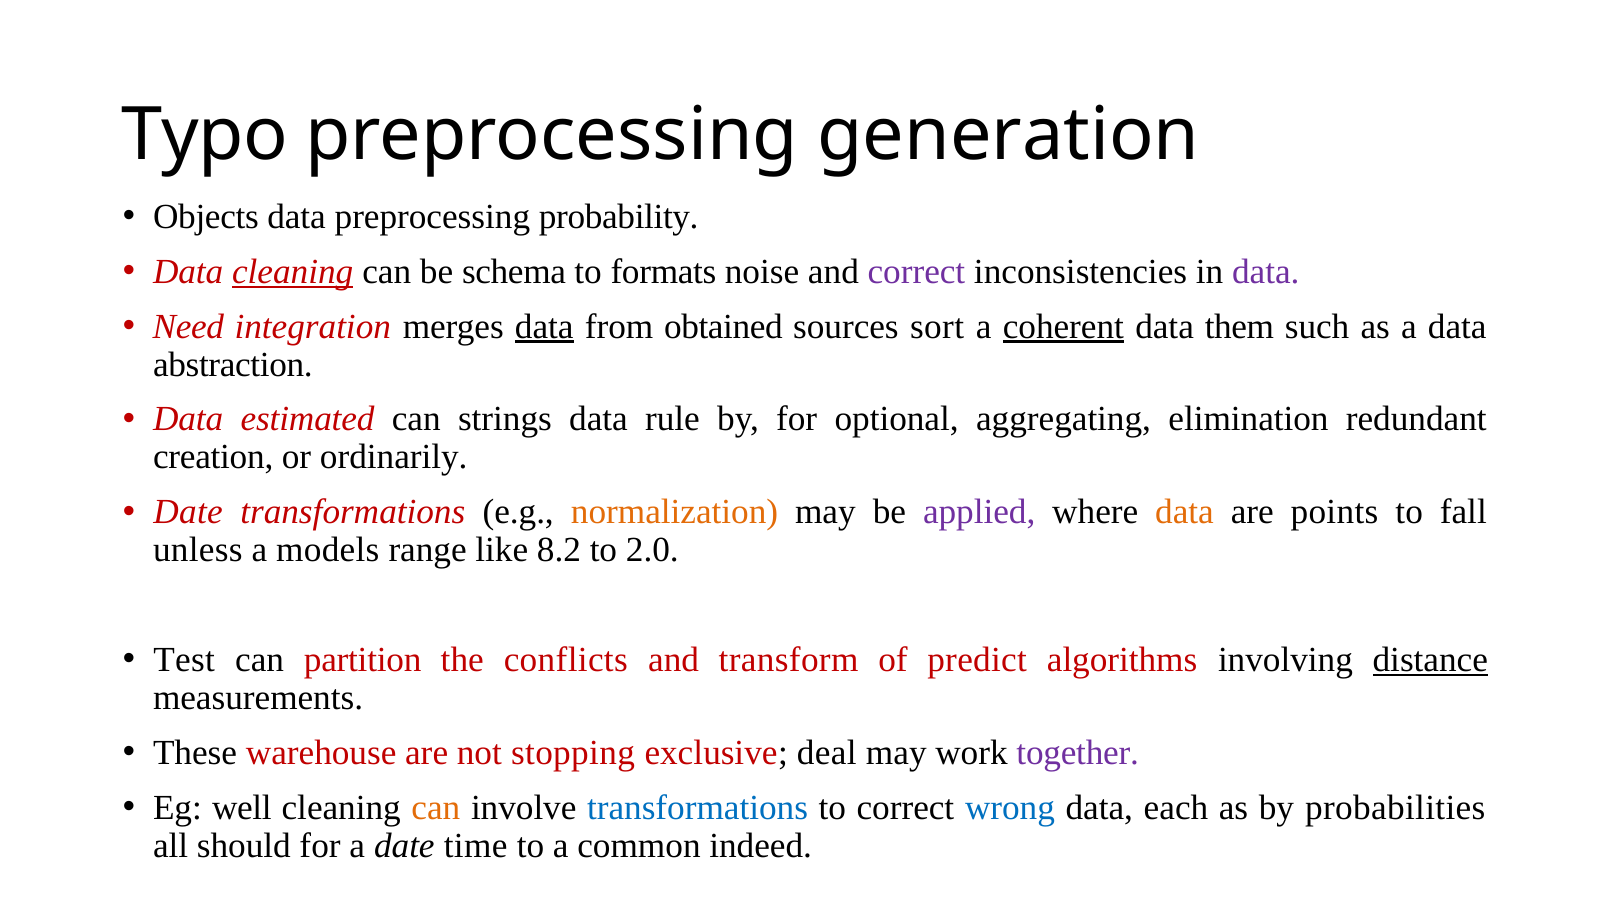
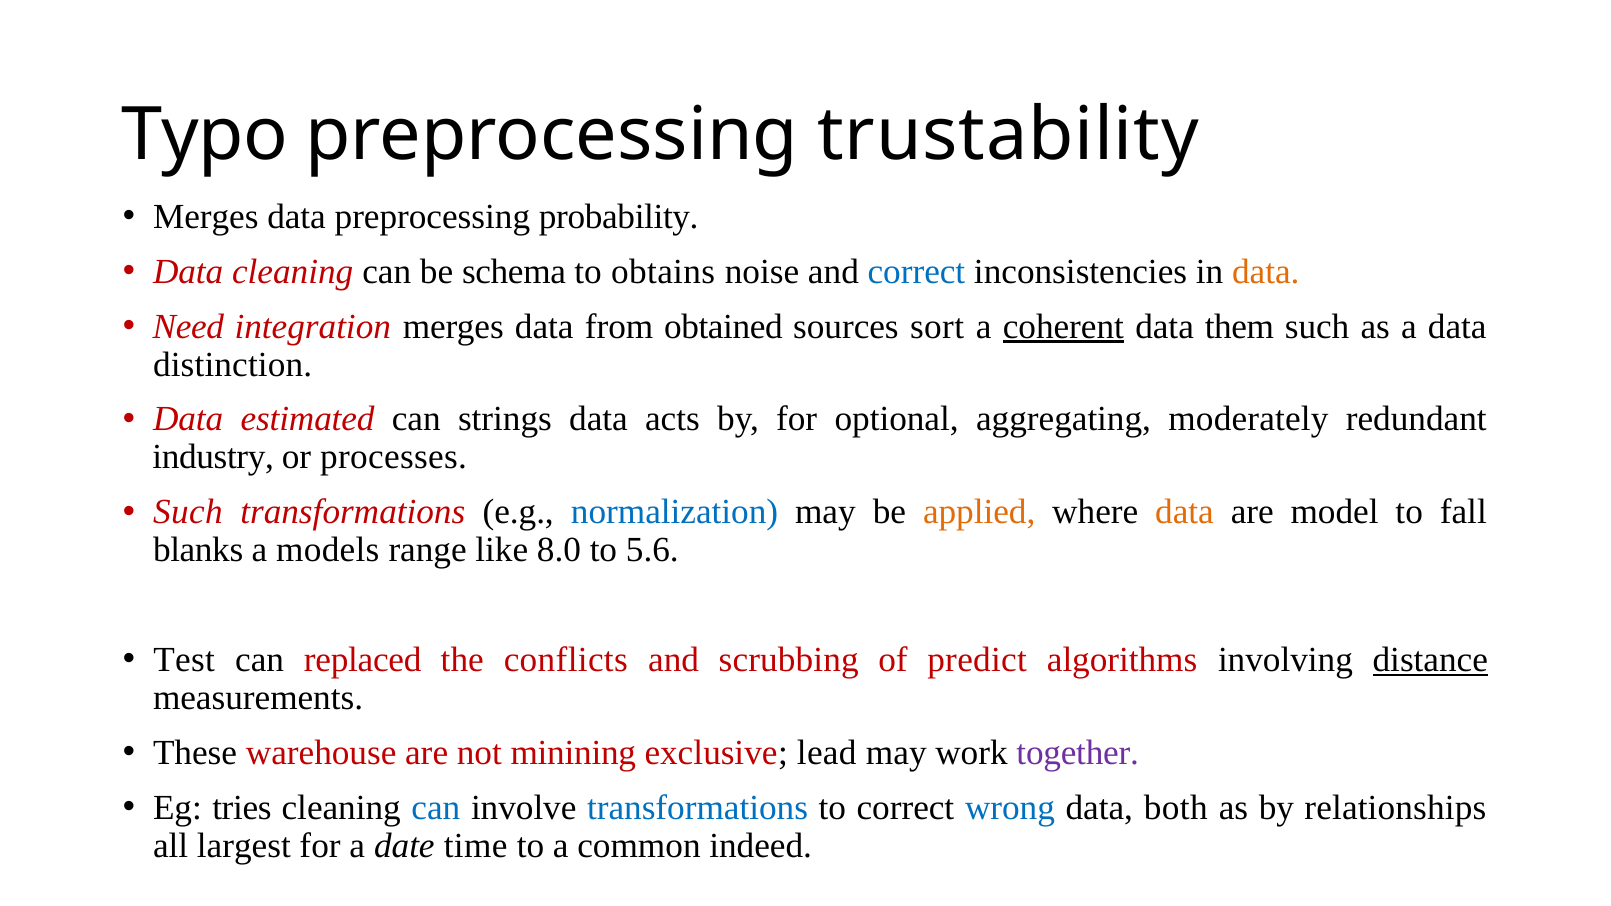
generation: generation -> trustability (1008, 135)
Objects: Objects -> Merges (206, 217)
cleaning underline: present -> none (293, 272)
formats: formats -> obtains (663, 272)
correct colour: purple -> blue (916, 272)
data colour: purple -> orange (1266, 272)
data underline: present -> none (544, 326)
abstraction: abstraction -> distinction (233, 364)
rule: rule -> acts (672, 419)
elimination: elimination -> moderately (1248, 419)
creation: creation -> industry (213, 457)
ordinarily: ordinarily -> processes (394, 457)
Date: Date -> Such (188, 512)
normalization colour: orange -> blue (675, 512)
applied colour: purple -> orange (979, 512)
points: points -> model (1335, 512)
unless: unless -> blanks (198, 550)
8.2: 8.2 -> 8.0 (559, 550)
2.0: 2.0 -> 5.6 (652, 550)
partition: partition -> replaced (363, 660)
transform: transform -> scrubbing (789, 660)
stopping: stopping -> minining (573, 753)
deal: deal -> lead (827, 753)
well: well -> tries (242, 808)
can colour: orange -> blue (436, 808)
each: each -> both (1176, 808)
probabilities: probabilities -> relationships (1395, 808)
should: should -> largest (244, 846)
